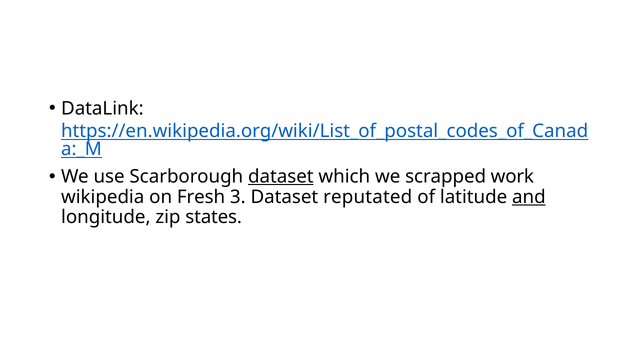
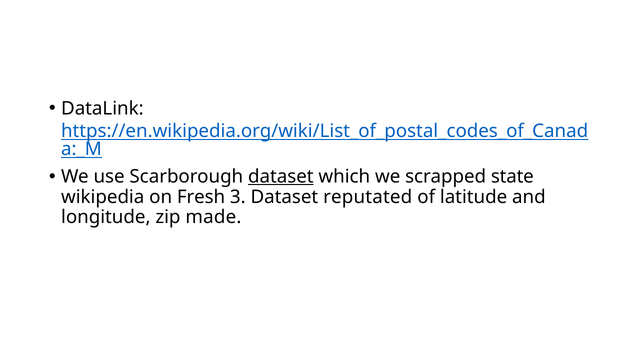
work: work -> state (512, 177)
and underline: present -> none (529, 197)
states: states -> made (213, 217)
